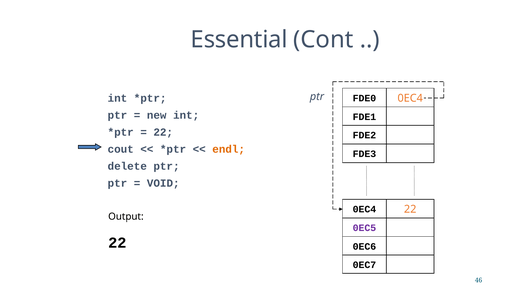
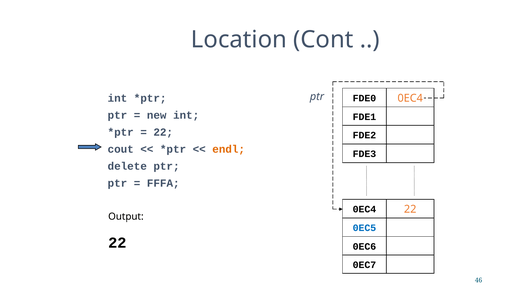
Essential: Essential -> Location (239, 40)
VOID: VOID -> FFFA (163, 183)
0EC5 colour: purple -> blue (364, 228)
